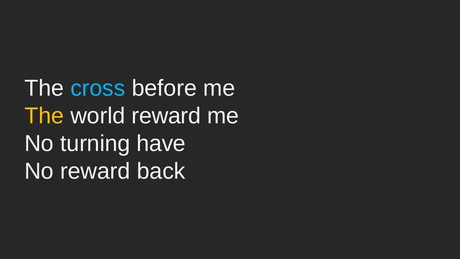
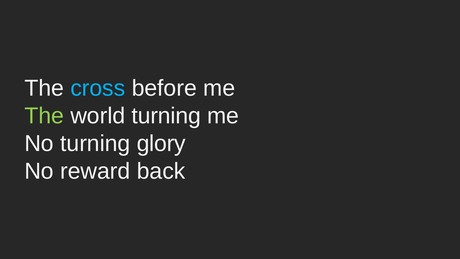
The colour: yellow -> light green (44, 116)
world reward: reward -> turning (166, 116)
have: have -> glory (161, 143)
